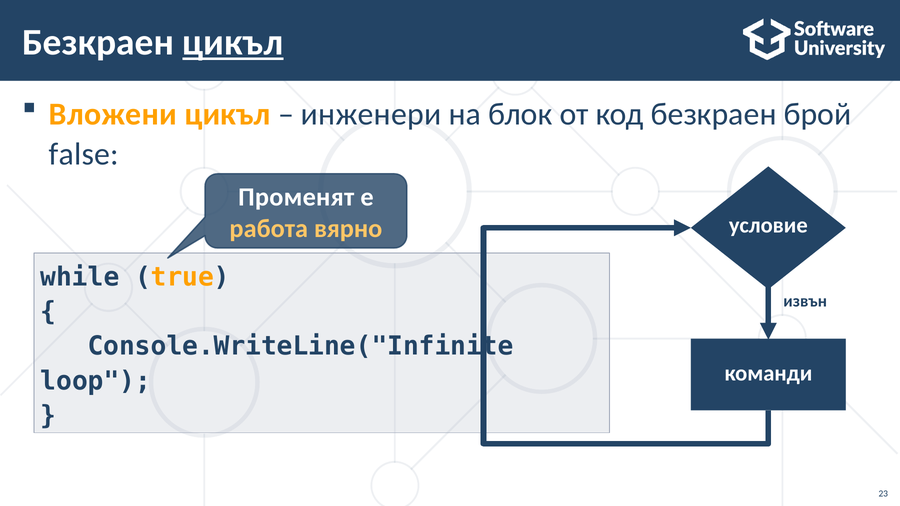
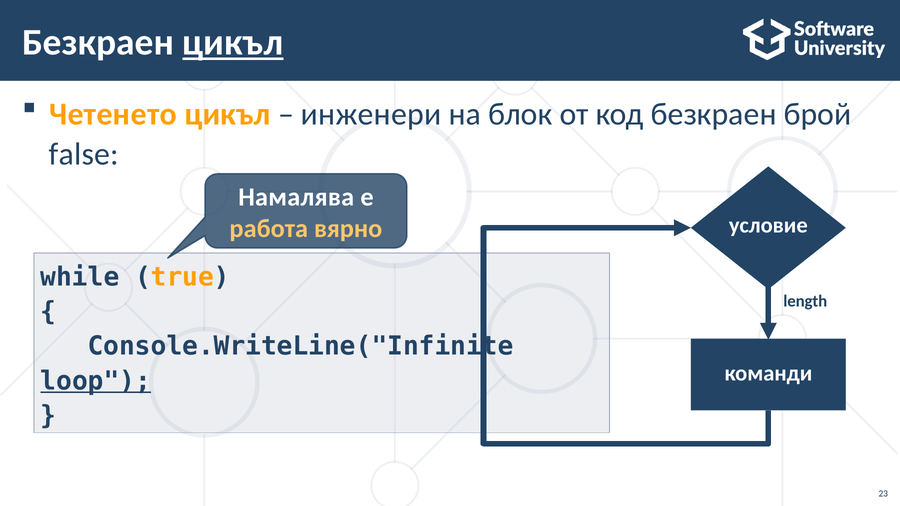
Вложени: Вложени -> Четенето (113, 114)
Променят: Променят -> Намалява (296, 197)
извън: извън -> length (805, 301)
loop underline: none -> present (96, 381)
